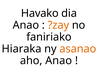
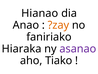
Havako: Havako -> Hianao (40, 13)
asanao colour: orange -> purple (78, 48)
aho Anao: Anao -> Tiako (59, 60)
